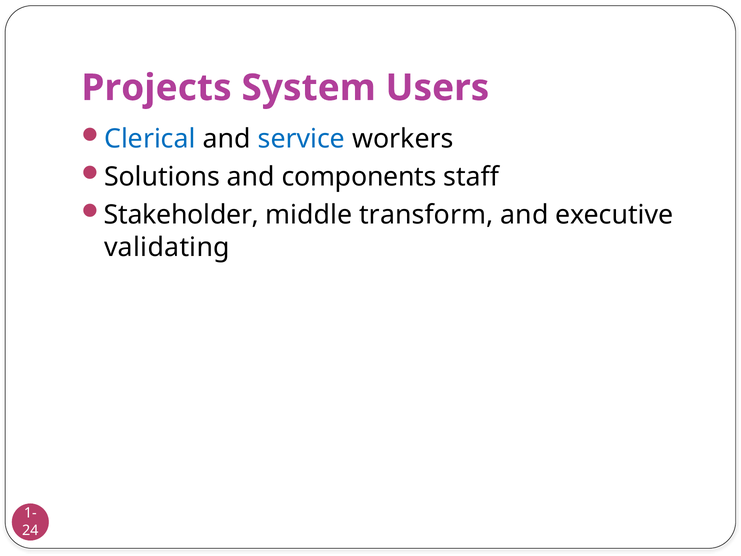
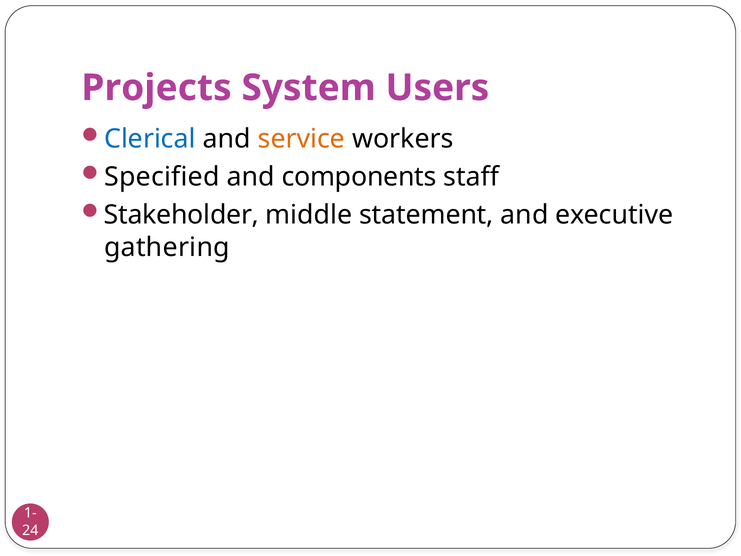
service colour: blue -> orange (301, 139)
Solutions: Solutions -> Specified (162, 177)
transform: transform -> statement (426, 215)
validating: validating -> gathering (167, 247)
